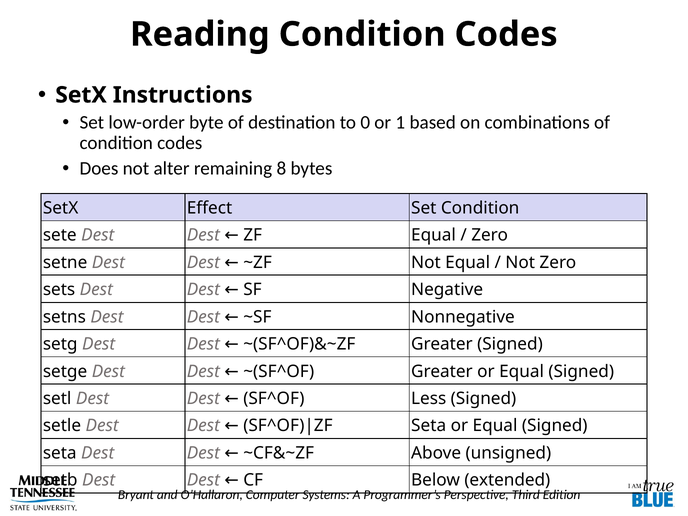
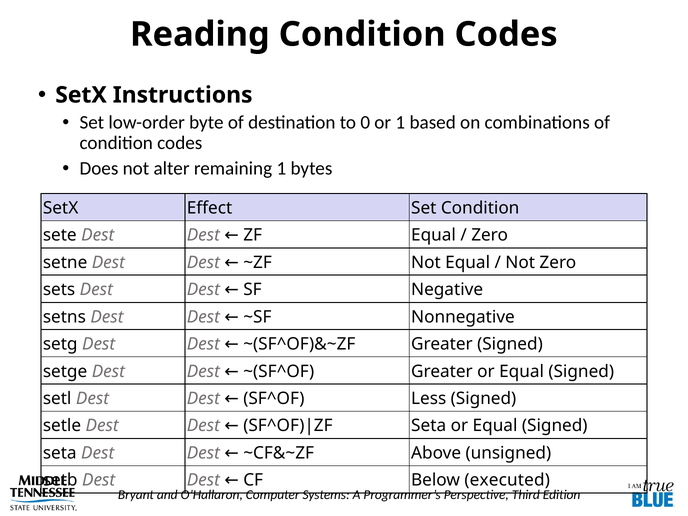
remaining 8: 8 -> 1 (281, 169)
extended: extended -> executed (507, 480)
